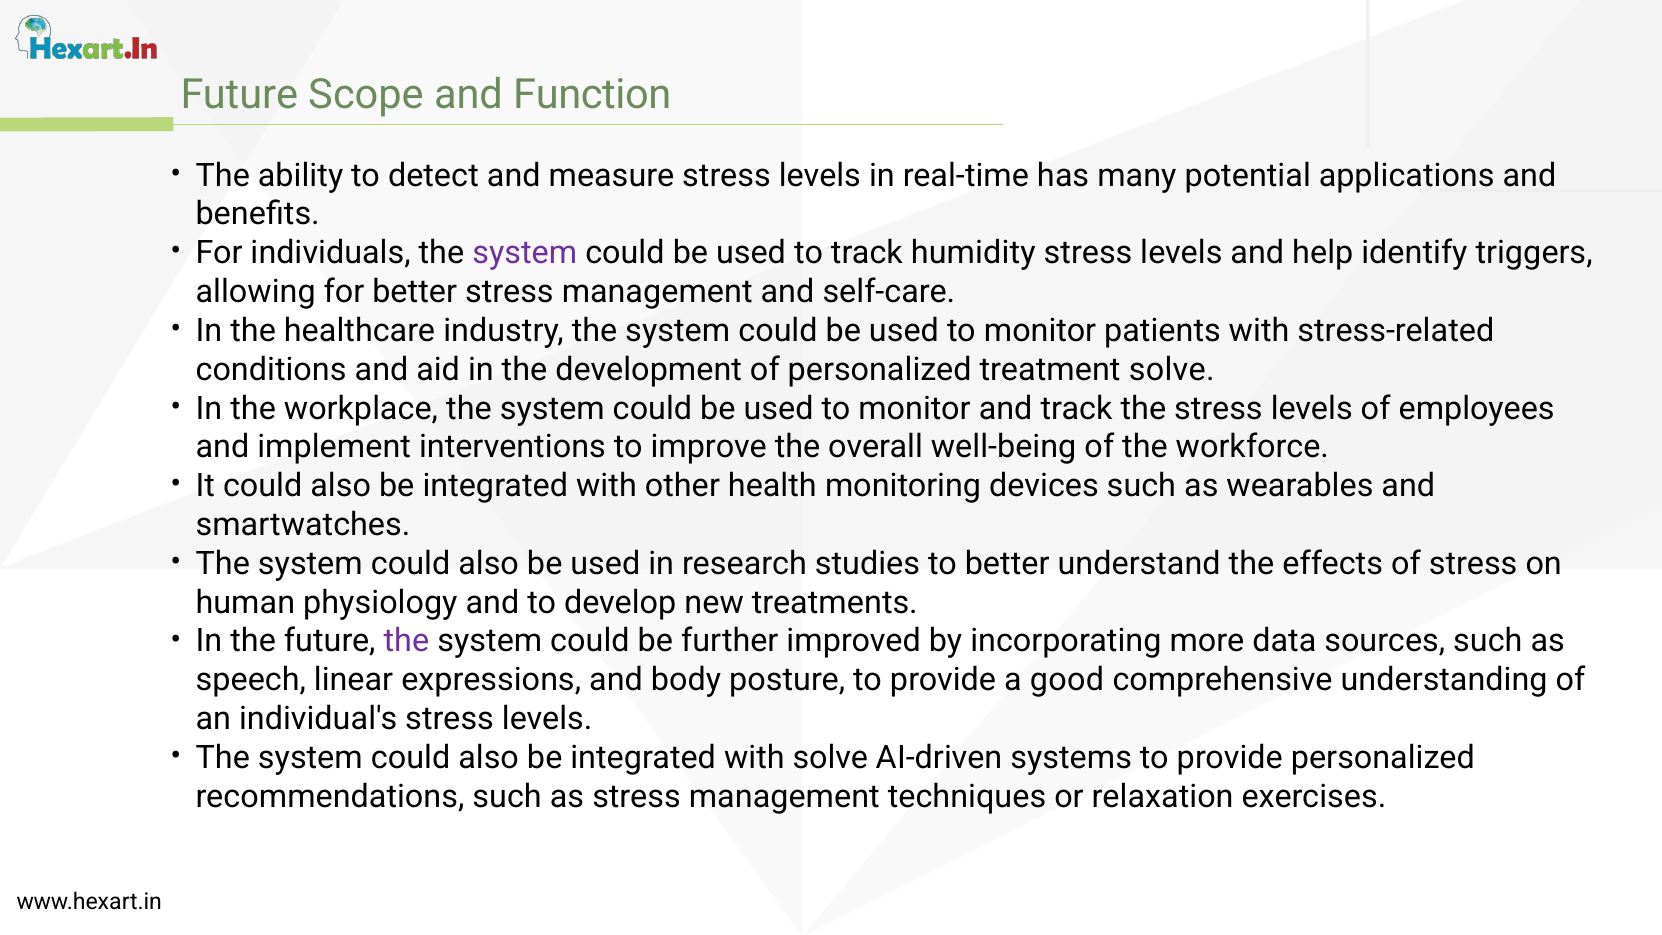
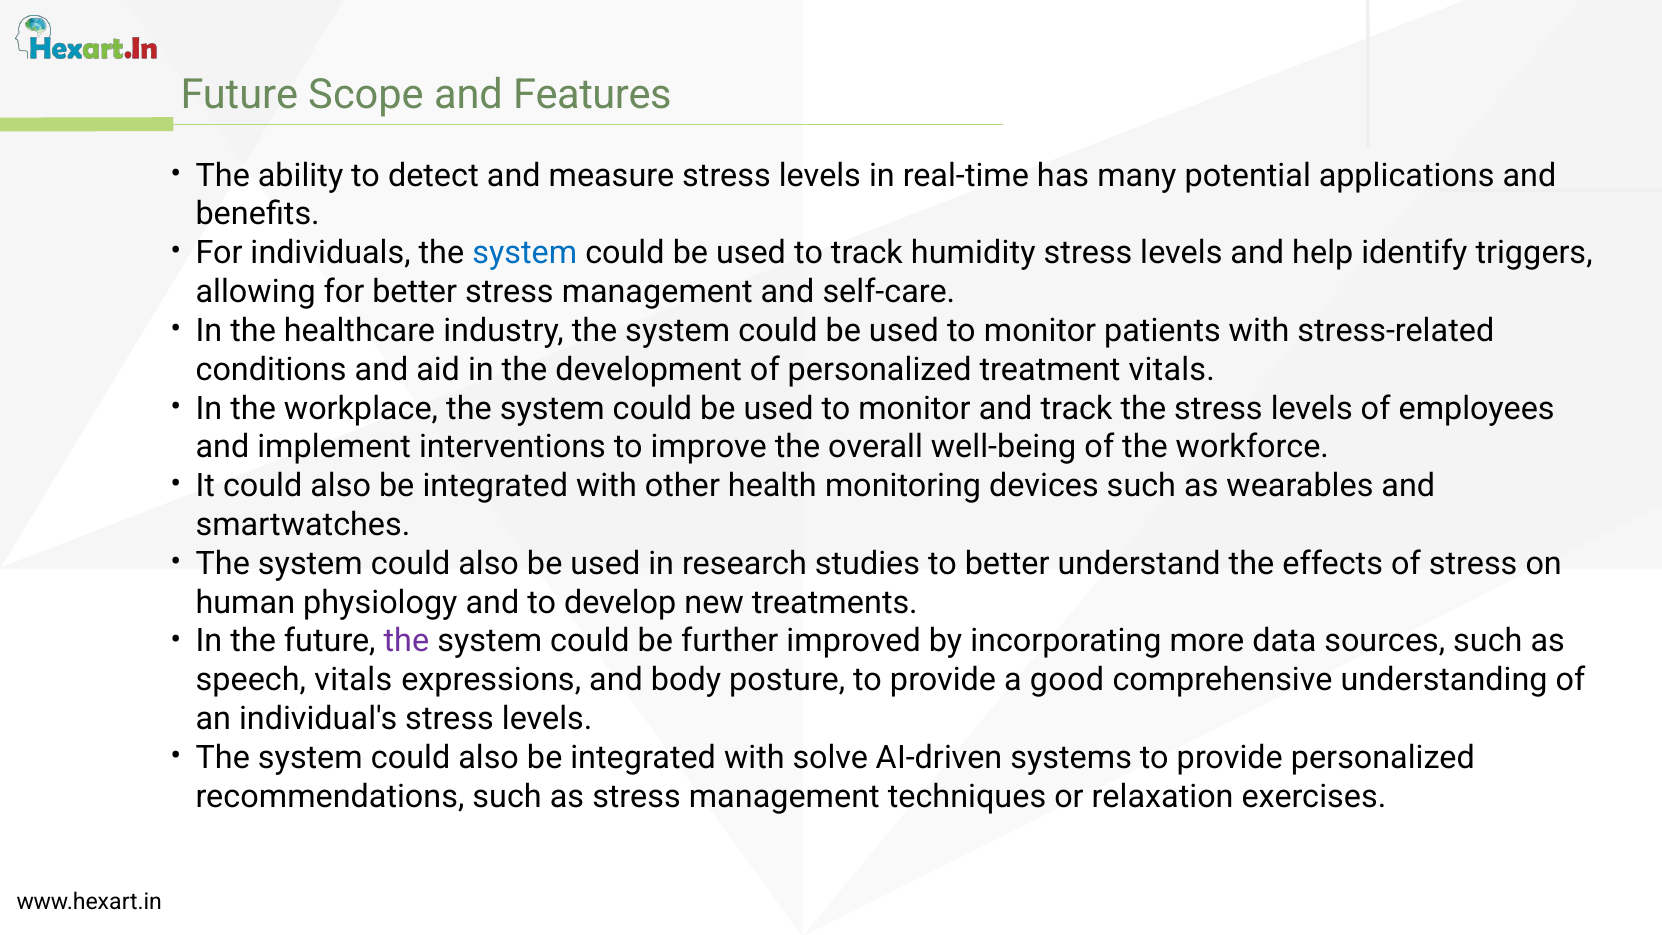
Function: Function -> Features (592, 95)
system colour: purple -> blue (525, 253)
treatment solve: solve -> vitals (1172, 369)
speech linear: linear -> vitals (353, 680)
